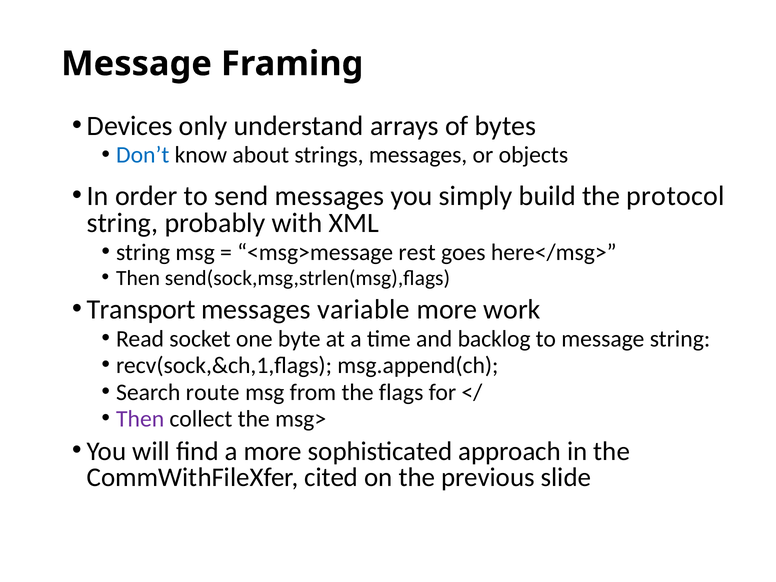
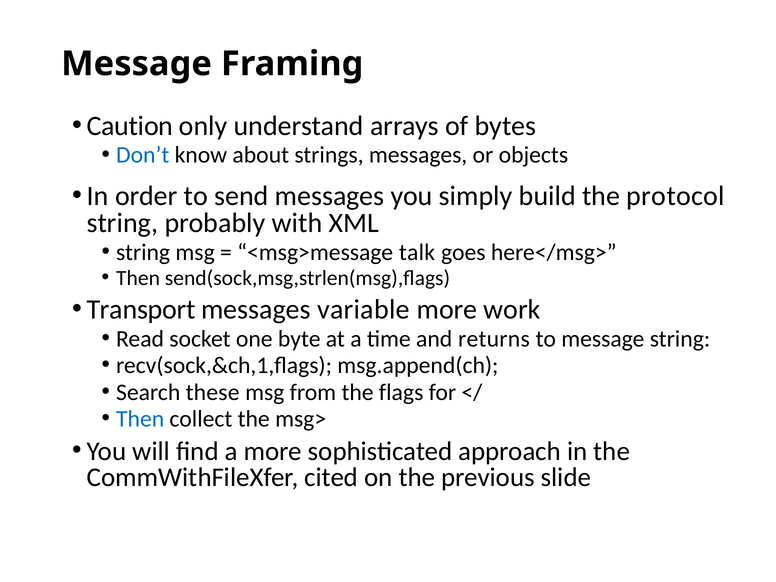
Devices: Devices -> Caution (130, 126)
rest: rest -> talk (417, 252)
backlog: backlog -> returns (494, 339)
route: route -> these (213, 392)
Then colour: purple -> blue (140, 419)
